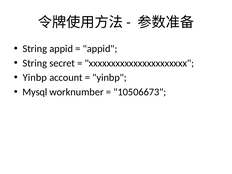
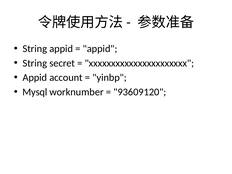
Yinbp: Yinbp -> Appid (35, 78)
10506673: 10506673 -> 93609120 (140, 92)
